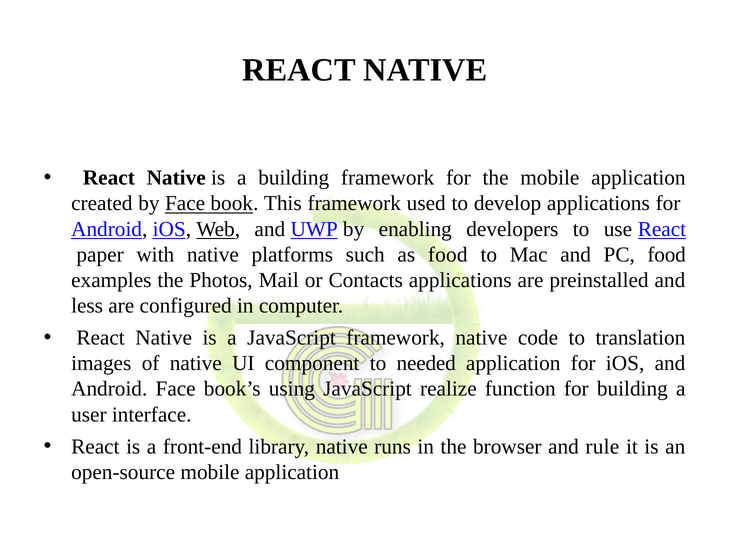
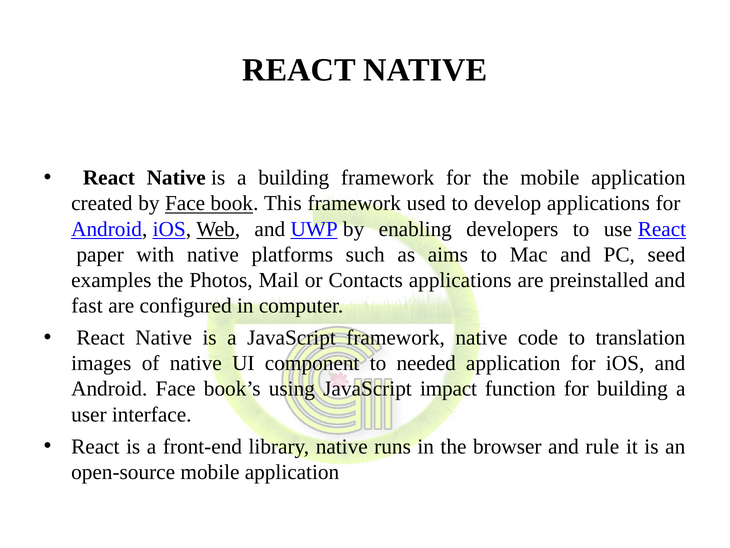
as food: food -> aims (448, 254)
PC food: food -> seed (667, 254)
less: less -> fast (87, 305)
realize: realize -> impact (448, 389)
